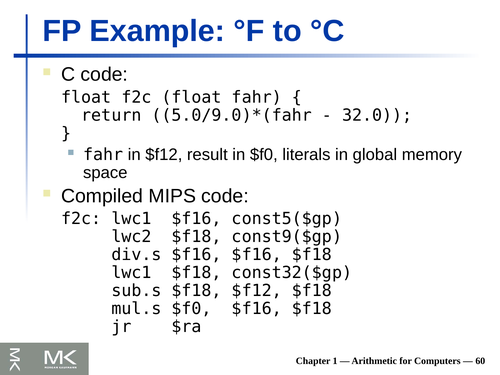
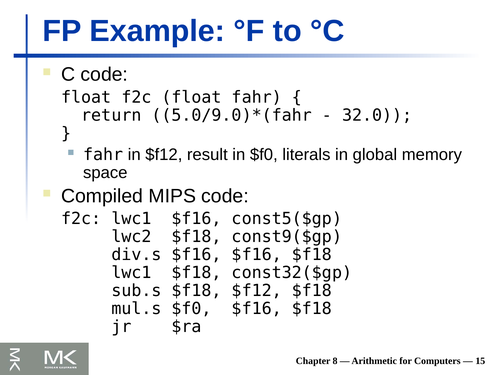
1: 1 -> 8 (335, 361)
60: 60 -> 15 (480, 361)
